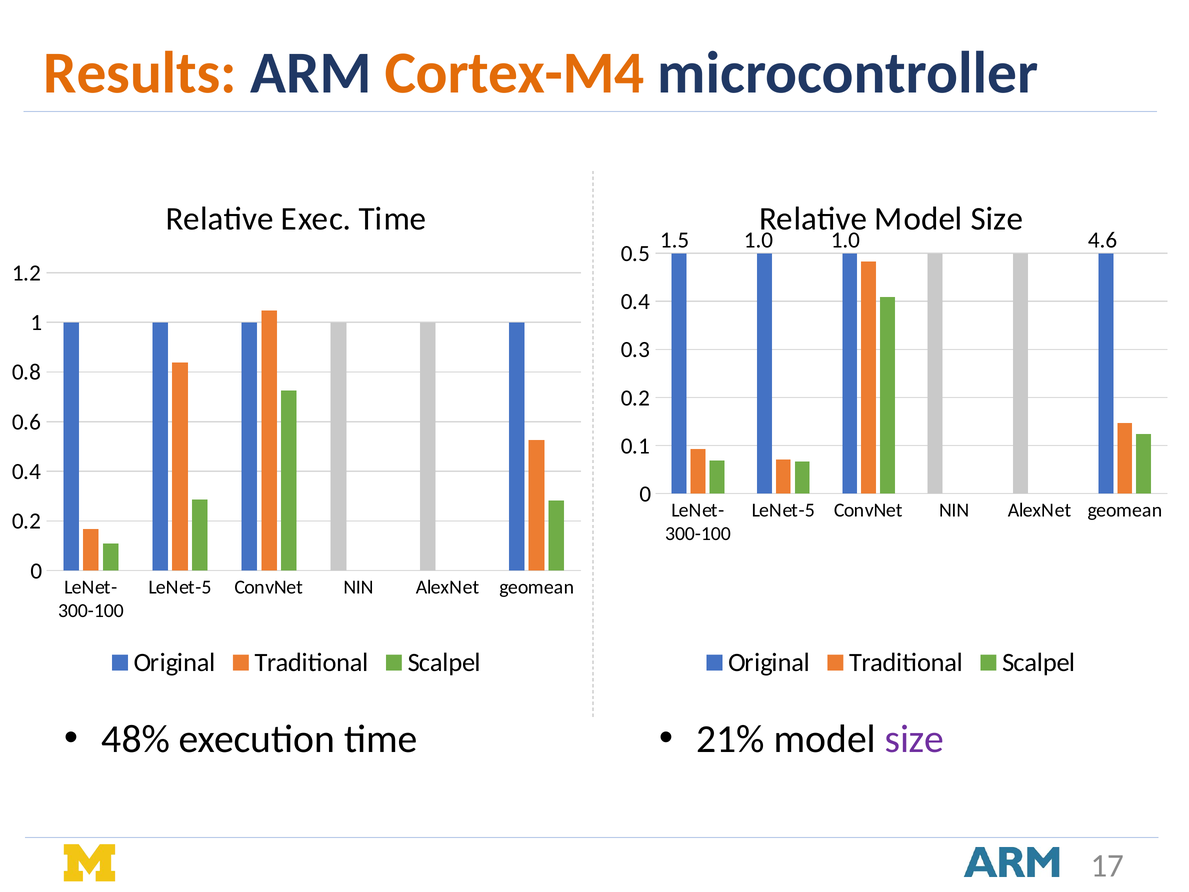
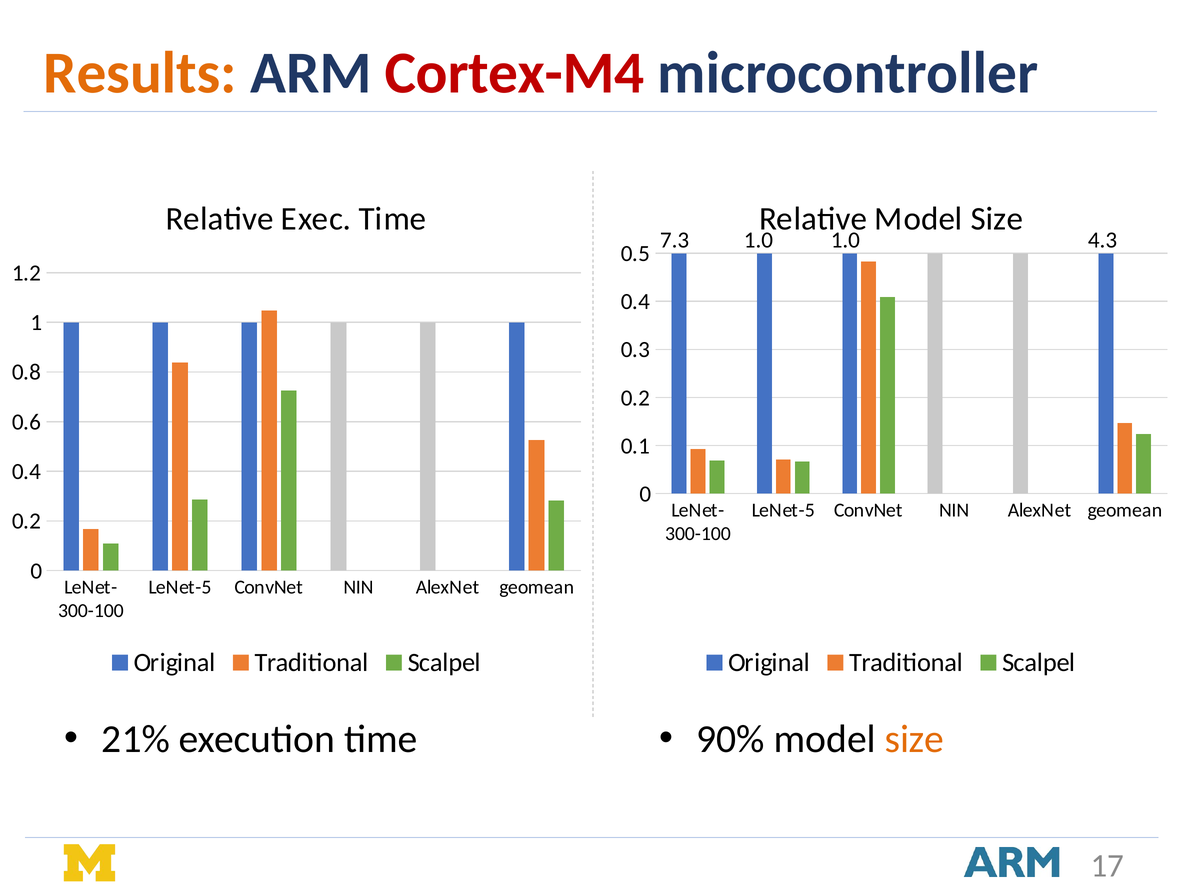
Cortex-M4 colour: orange -> red (515, 73)
1.5: 1.5 -> 7.3 (675, 240)
4.6: 4.6 -> 4.3 (1103, 240)
48%: 48% -> 21% (136, 739)
21%: 21% -> 90% (731, 739)
size colour: purple -> orange (914, 739)
